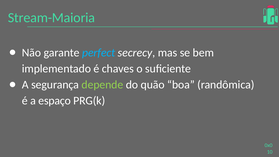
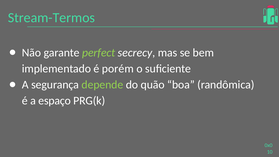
Stream-Maioria: Stream-Maioria -> Stream-Termos (51, 18)
perfect colour: light blue -> light green (99, 53)
chaves: chaves -> porém (118, 69)
